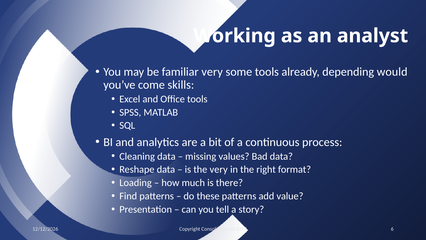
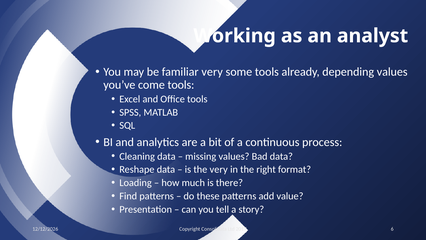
depending would: would -> values (392, 72)
come skills: skills -> tools (181, 85)
